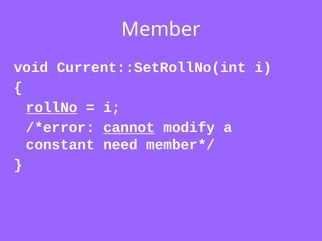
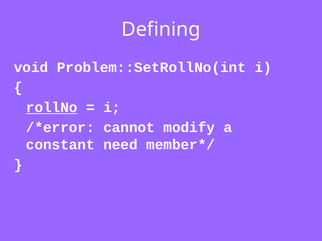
Member: Member -> Defining (161, 30)
Current::SetRollNo(int: Current::SetRollNo(int -> Problem::SetRollNo(int (151, 68)
cannot underline: present -> none (129, 128)
